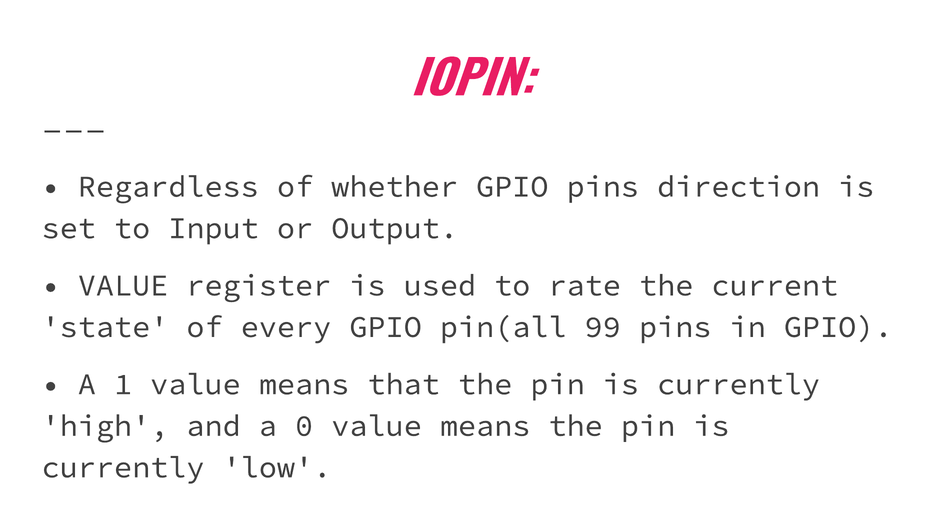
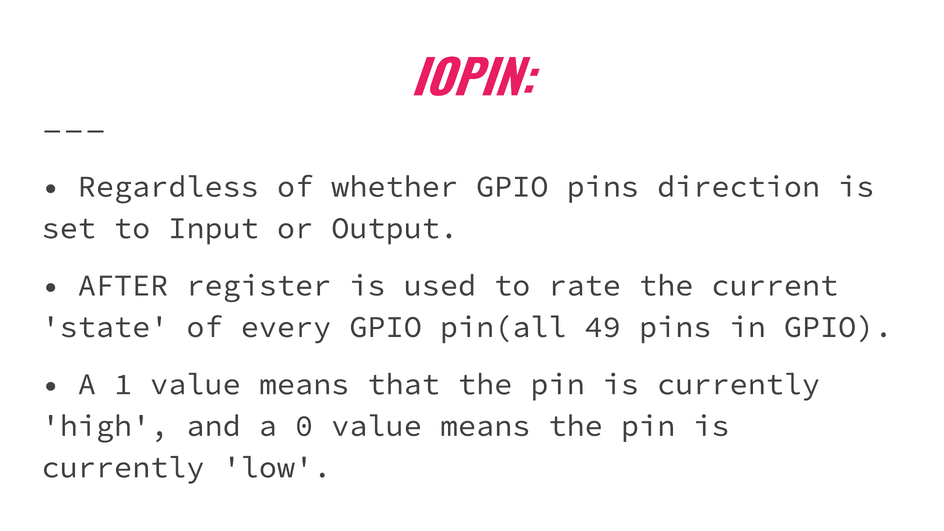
VALUE: VALUE -> AFTER (123, 285)
99: 99 -> 49 (603, 327)
